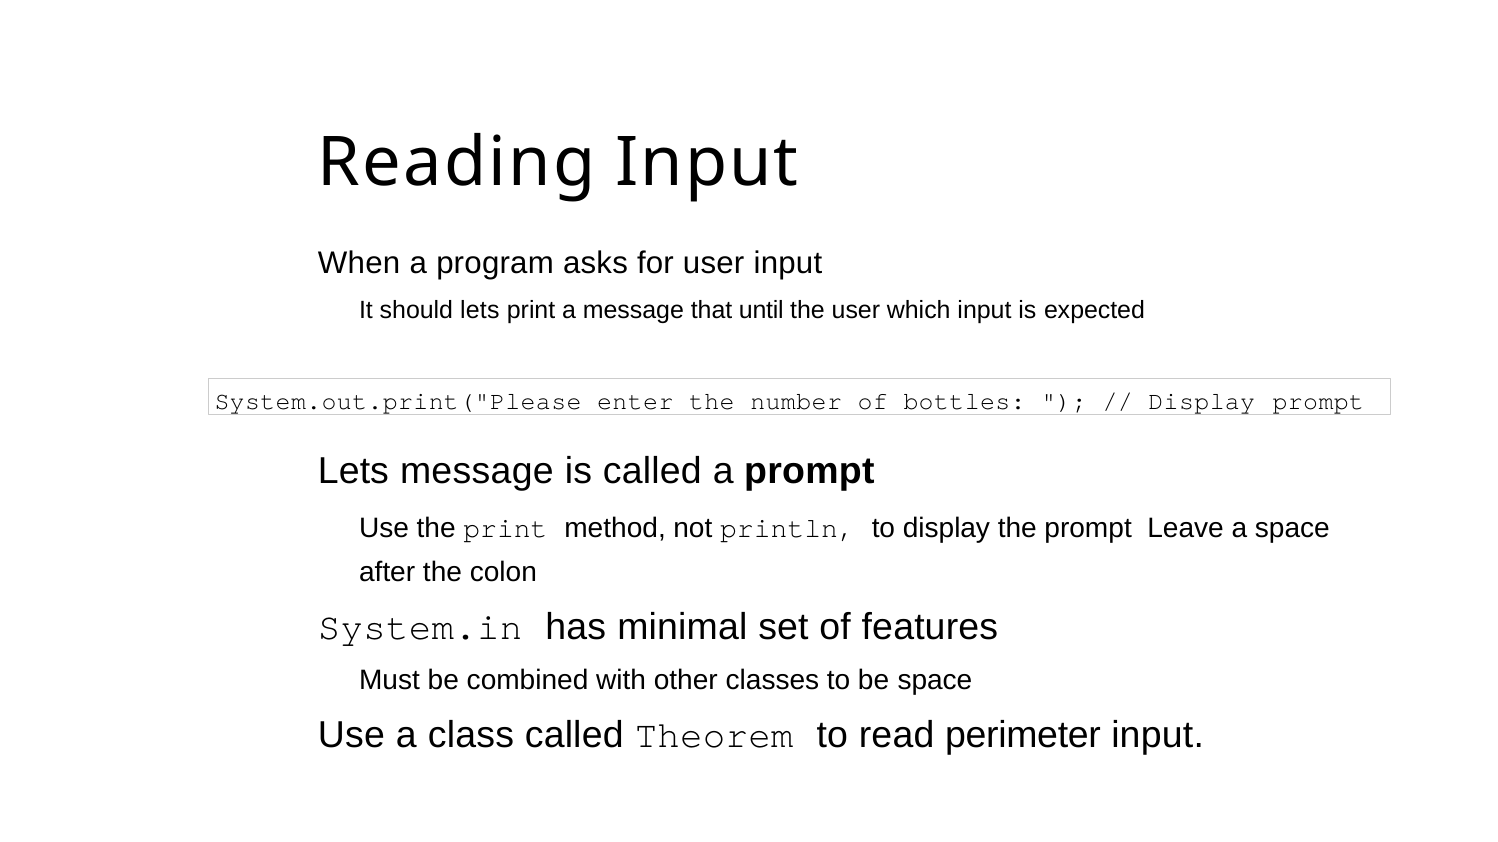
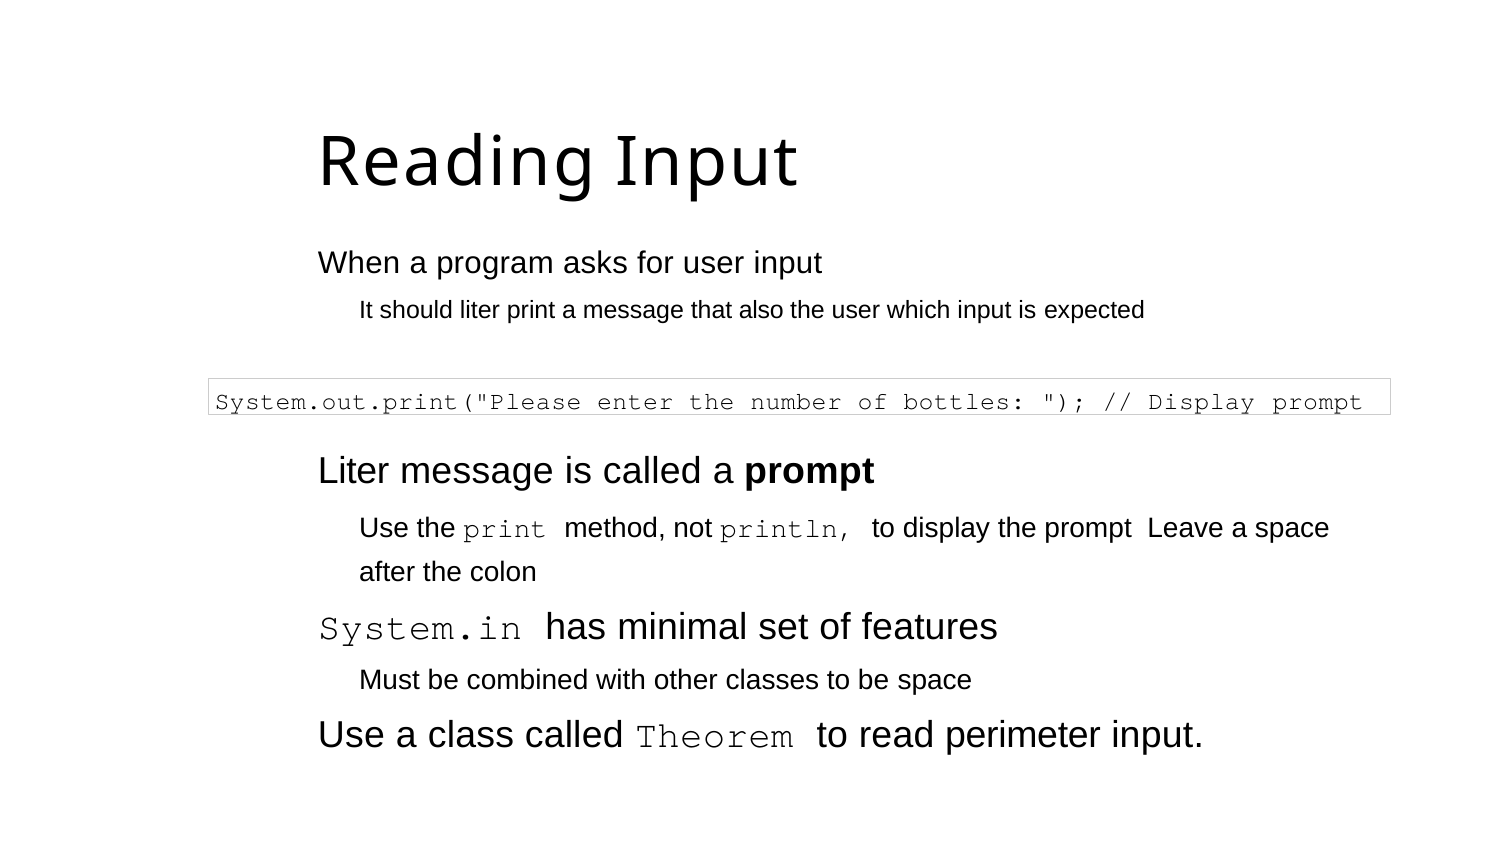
should lets: lets -> liter (480, 310)
until: until -> also (761, 310)
Lets: Lets -> Liter (354, 471)
